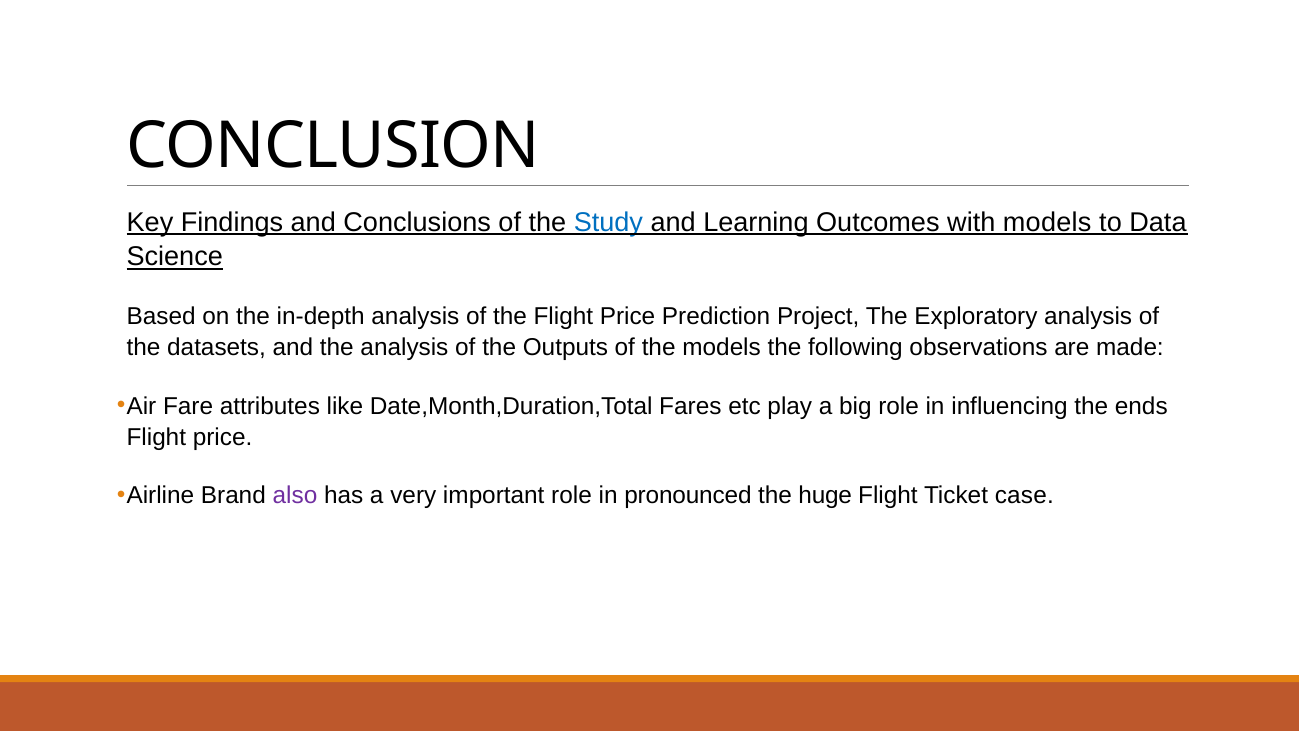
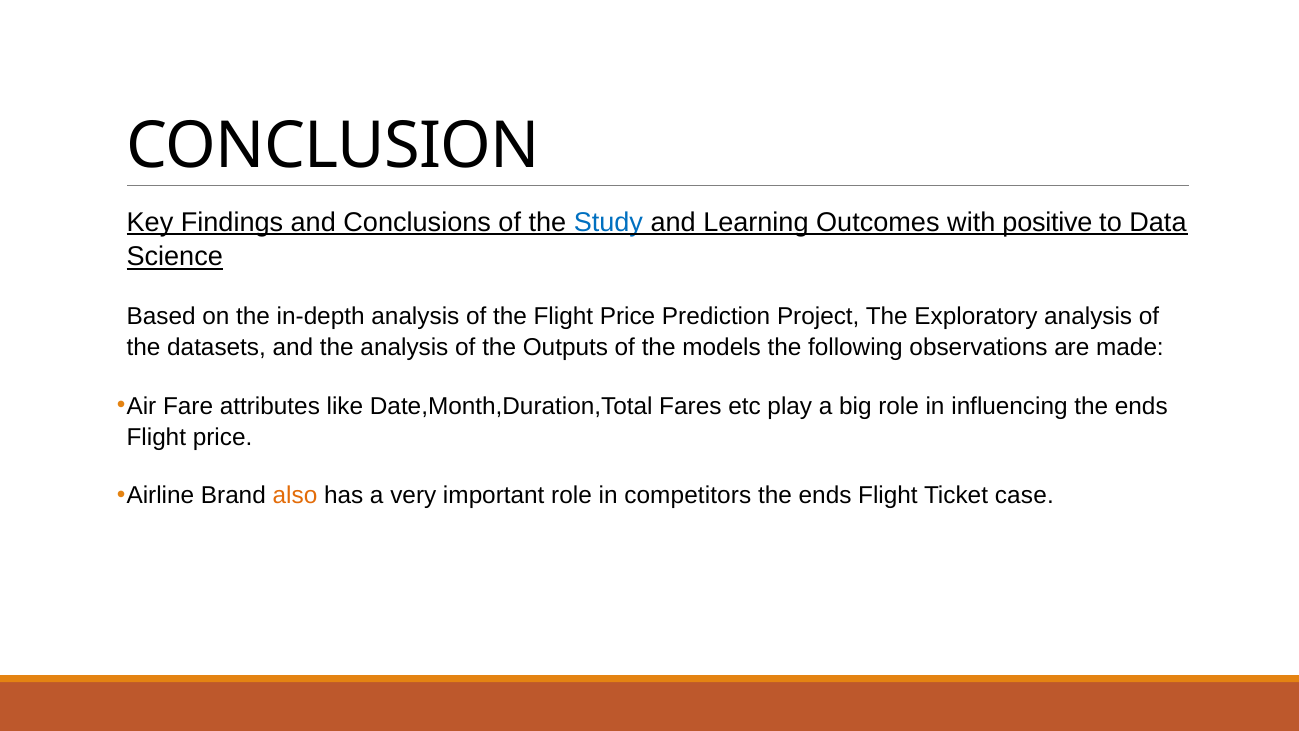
with models: models -> positive (1047, 222)
also colour: purple -> orange (295, 496)
pronounced: pronounced -> competitors (688, 496)
huge: huge -> ends (825, 496)
